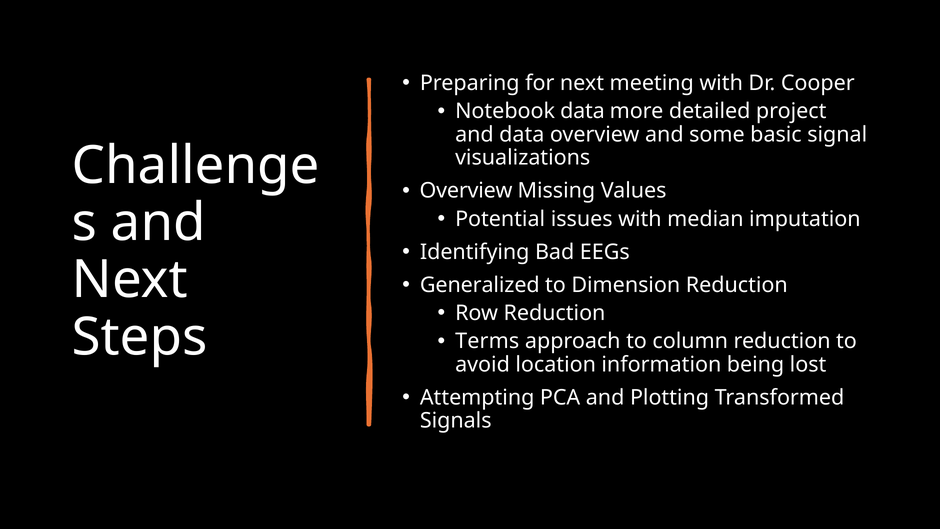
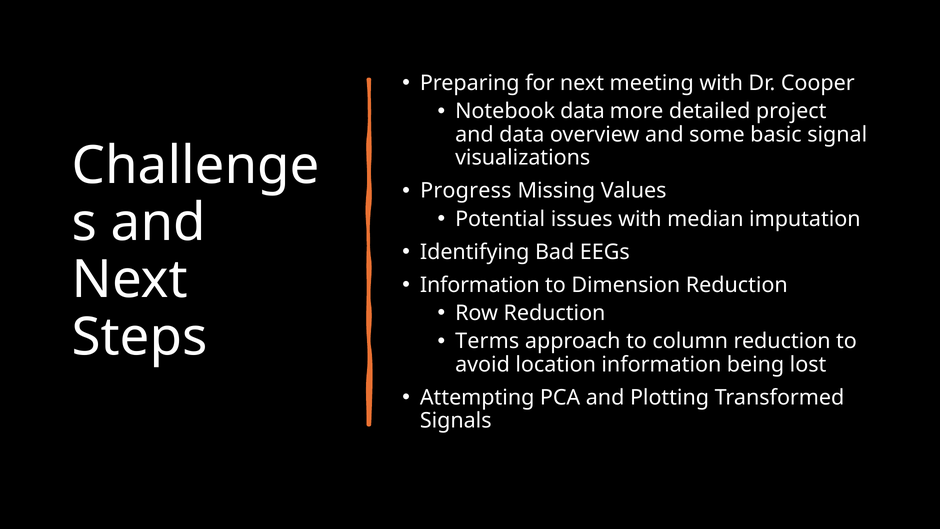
Overview: Overview -> Progress (466, 191)
Generalized: Generalized -> Information (480, 285)
